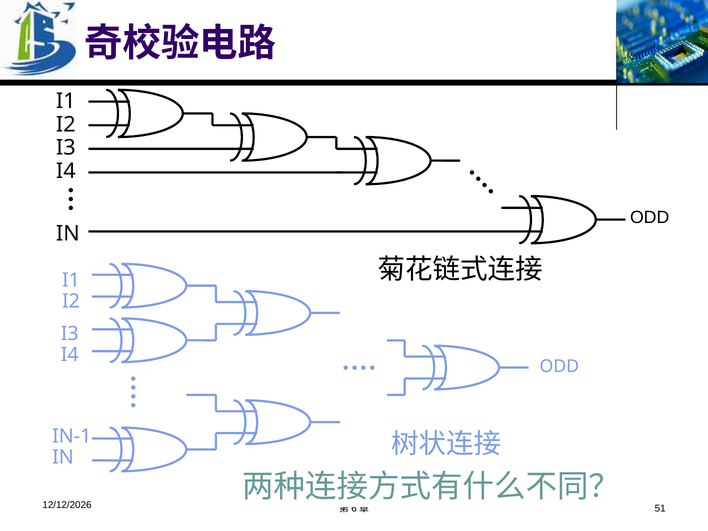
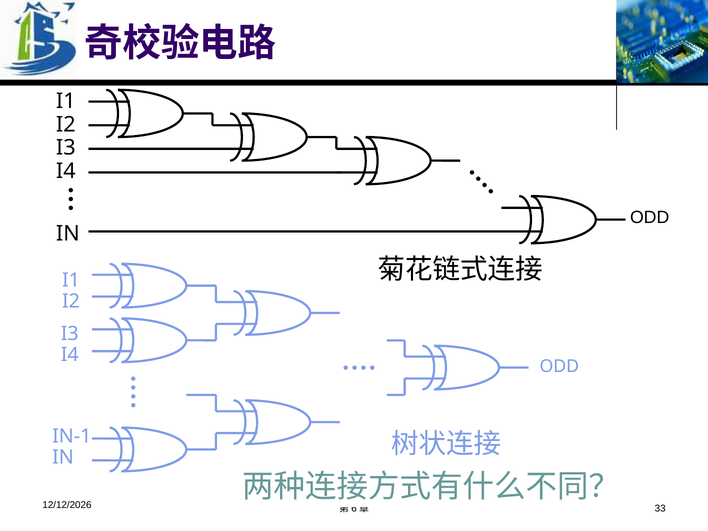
51: 51 -> 33 (660, 509)
